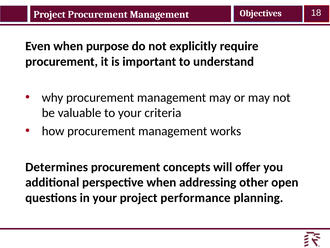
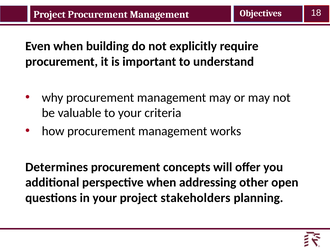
purpose: purpose -> building (107, 46)
performance: performance -> stakeholders (195, 198)
